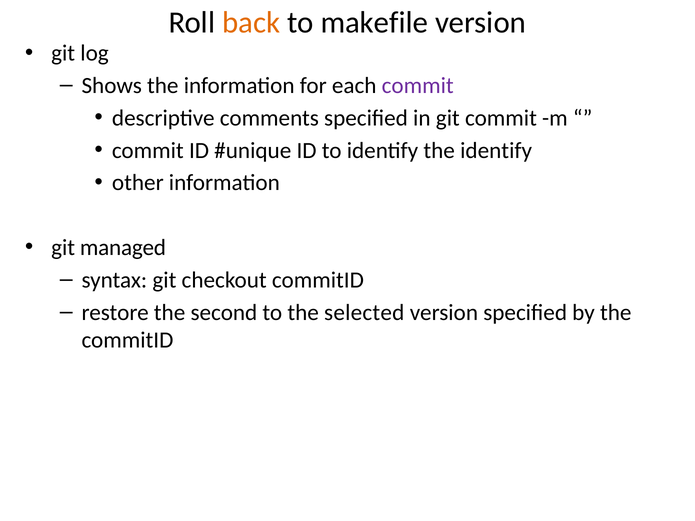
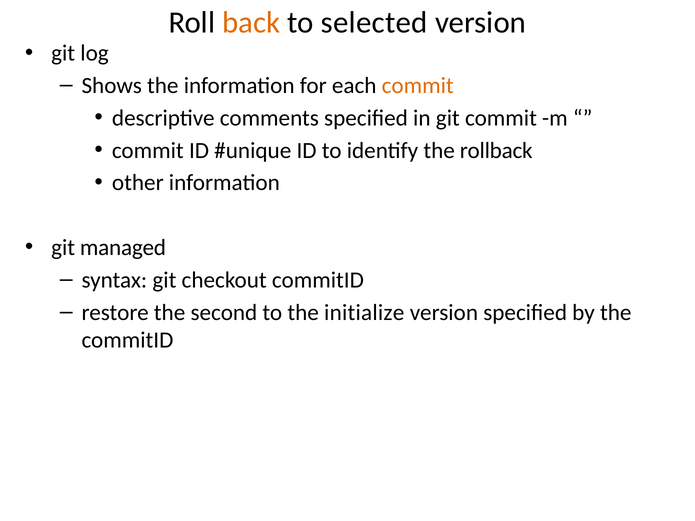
makefile: makefile -> selected (374, 22)
commit colour: purple -> orange (418, 86)
the identify: identify -> rollback (496, 150)
selected: selected -> initialize (364, 313)
